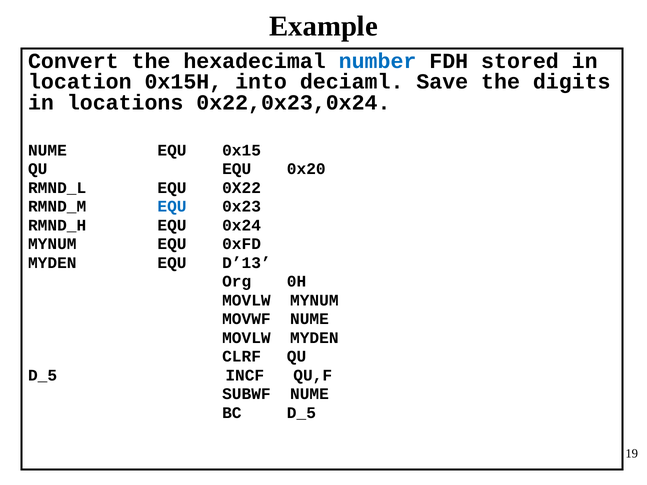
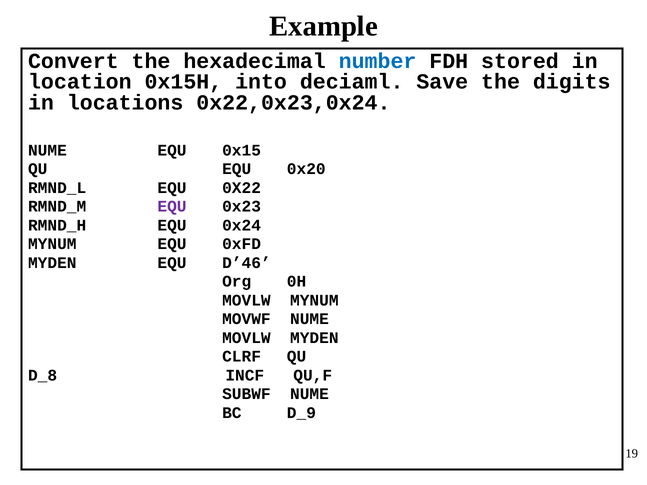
EQU colour: blue -> purple (172, 207)
D’13: D’13 -> D’46 (246, 263)
D_5: D_5 -> D_8 (43, 376)
BC D_5: D_5 -> D_9 (301, 413)
